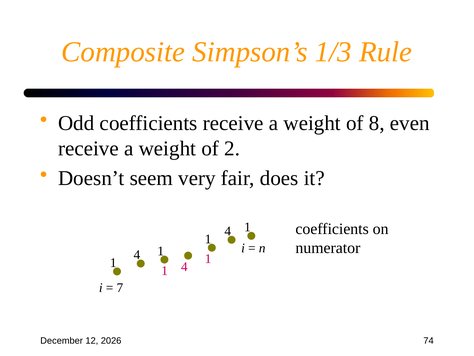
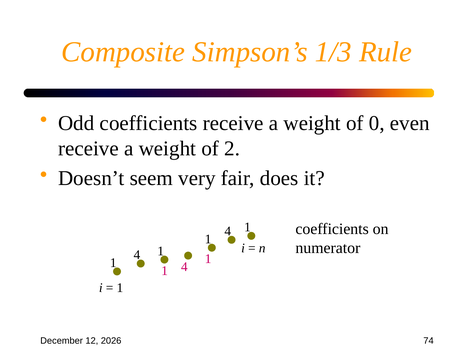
8: 8 -> 0 (377, 123)
7: 7 -> 1 (120, 287)
